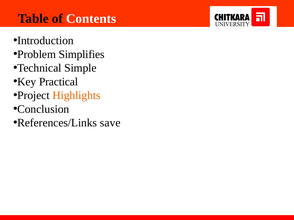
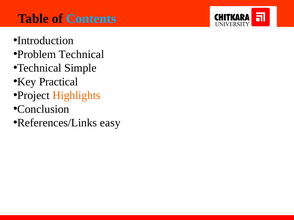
Contents colour: white -> light blue (91, 19)
Problem Simplifies: Simplifies -> Technical (82, 54)
save: save -> easy (110, 123)
